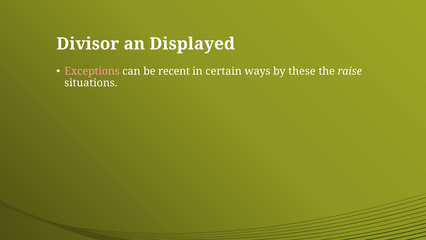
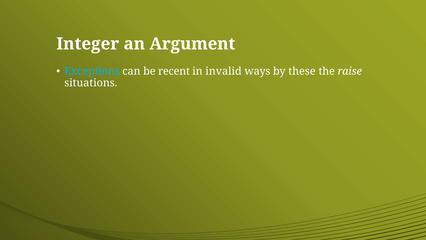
Divisor: Divisor -> Integer (88, 44)
Displayed: Displayed -> Argument (192, 44)
Exceptions colour: pink -> light blue (92, 71)
certain: certain -> invalid (224, 71)
